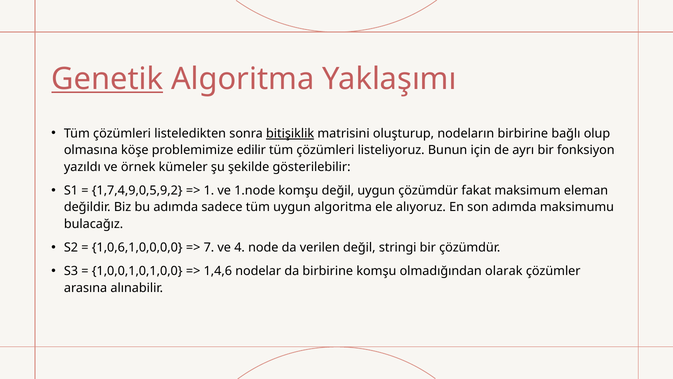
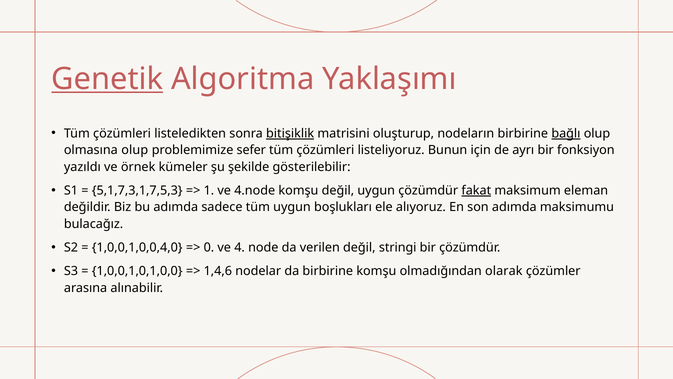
bağlı underline: none -> present (566, 133)
olmasına köşe: köşe -> olup (135, 150)
edilir: edilir -> sefer (251, 150)
1,7,4,9,0,5,9,2: 1,7,4,9,0,5,9,2 -> 5,1,7,3,1,7,5,3 (137, 190)
1.node: 1.node -> 4.node (255, 190)
fakat underline: none -> present (476, 190)
uygun algoritma: algoritma -> boşlukları (343, 207)
1,0,6,1,0,0,0,0: 1,0,6,1,0,0,0,0 -> 1,0,0,1,0,0,4,0 (137, 247)
7: 7 -> 0 (209, 247)
